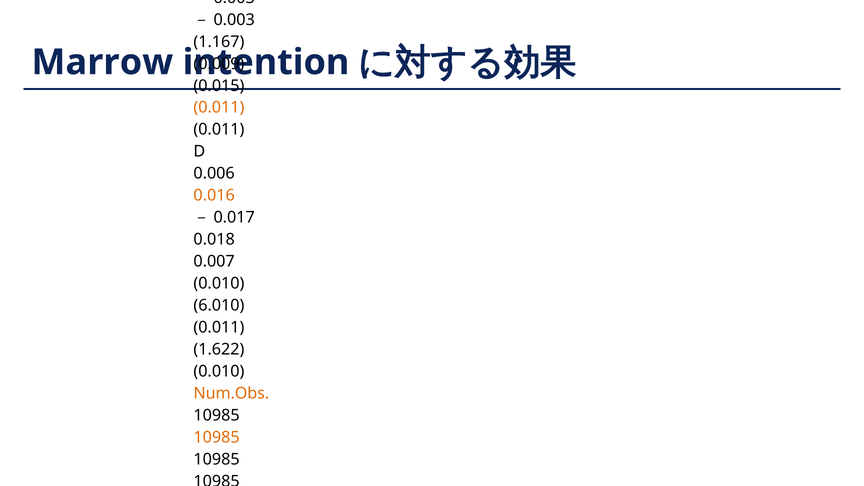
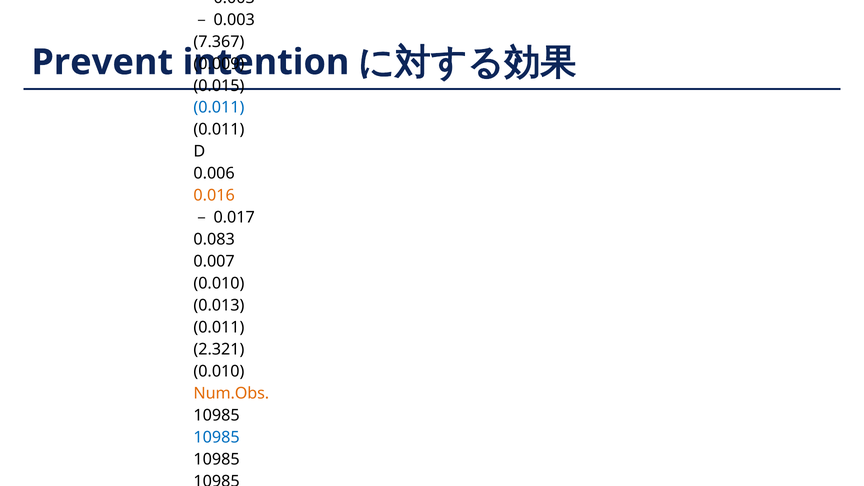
1.167: 1.167 -> 7.367 (219, 42)
Marrow: Marrow -> Prevent (102, 62)
0.011 colour: orange -> blue (219, 108)
0.018: 0.018 -> 0.083 (214, 240)
6.010: 6.010 -> 0.013 (219, 306)
1.622: 1.622 -> 2.321 (219, 350)
10985 colour: orange -> blue (217, 438)
